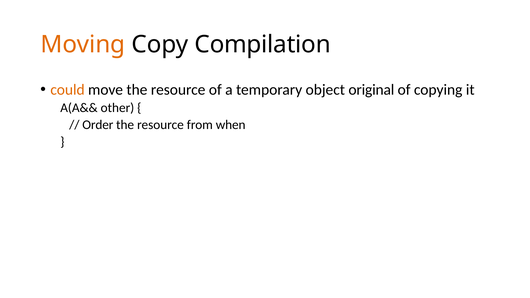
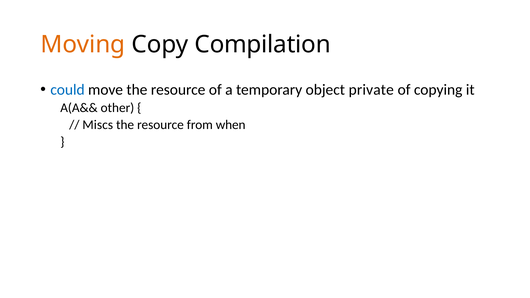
could colour: orange -> blue (67, 90)
original: original -> private (371, 90)
Order: Order -> Miscs (98, 125)
